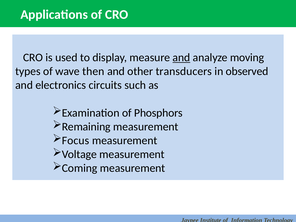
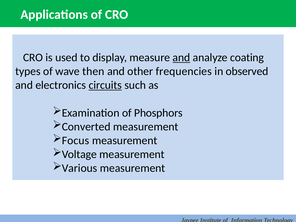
moving: moving -> coating (247, 58)
transducers: transducers -> frequencies (184, 71)
circuits underline: none -> present (105, 85)
Remaining: Remaining -> Converted (86, 127)
Coming: Coming -> Various (80, 168)
